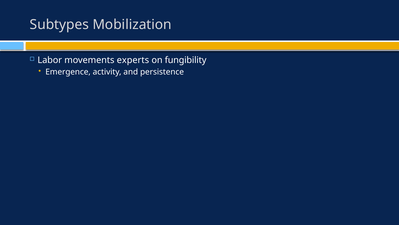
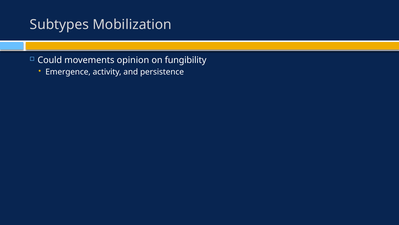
Labor: Labor -> Could (50, 60)
experts: experts -> opinion (133, 60)
